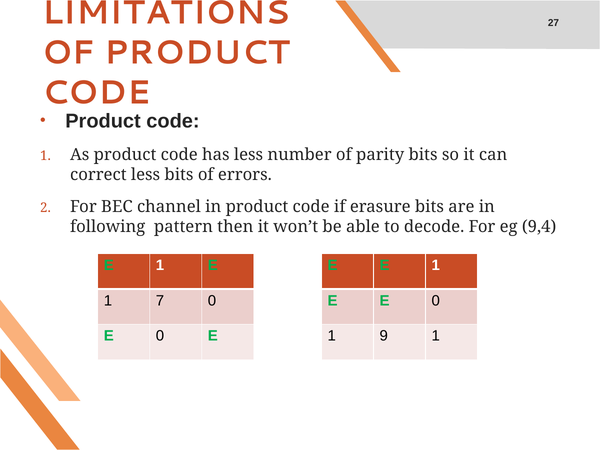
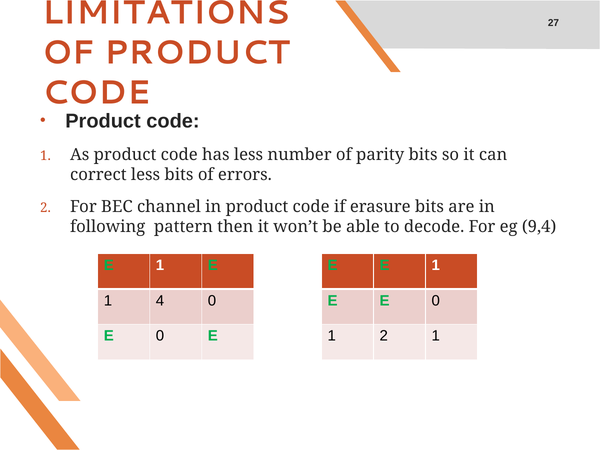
7: 7 -> 4 (160, 301)
1 9: 9 -> 2 (384, 336)
